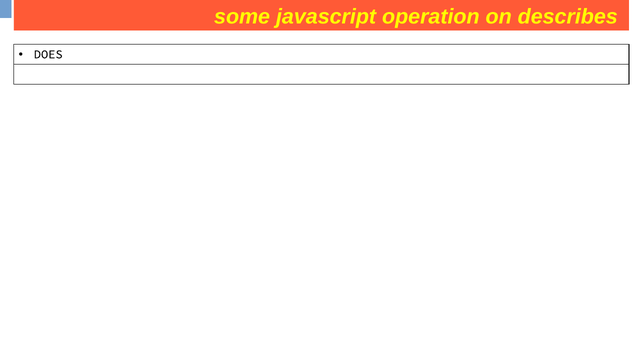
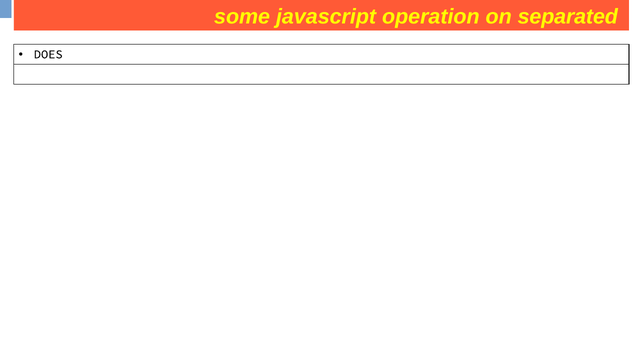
describes: describes -> separated (568, 17)
